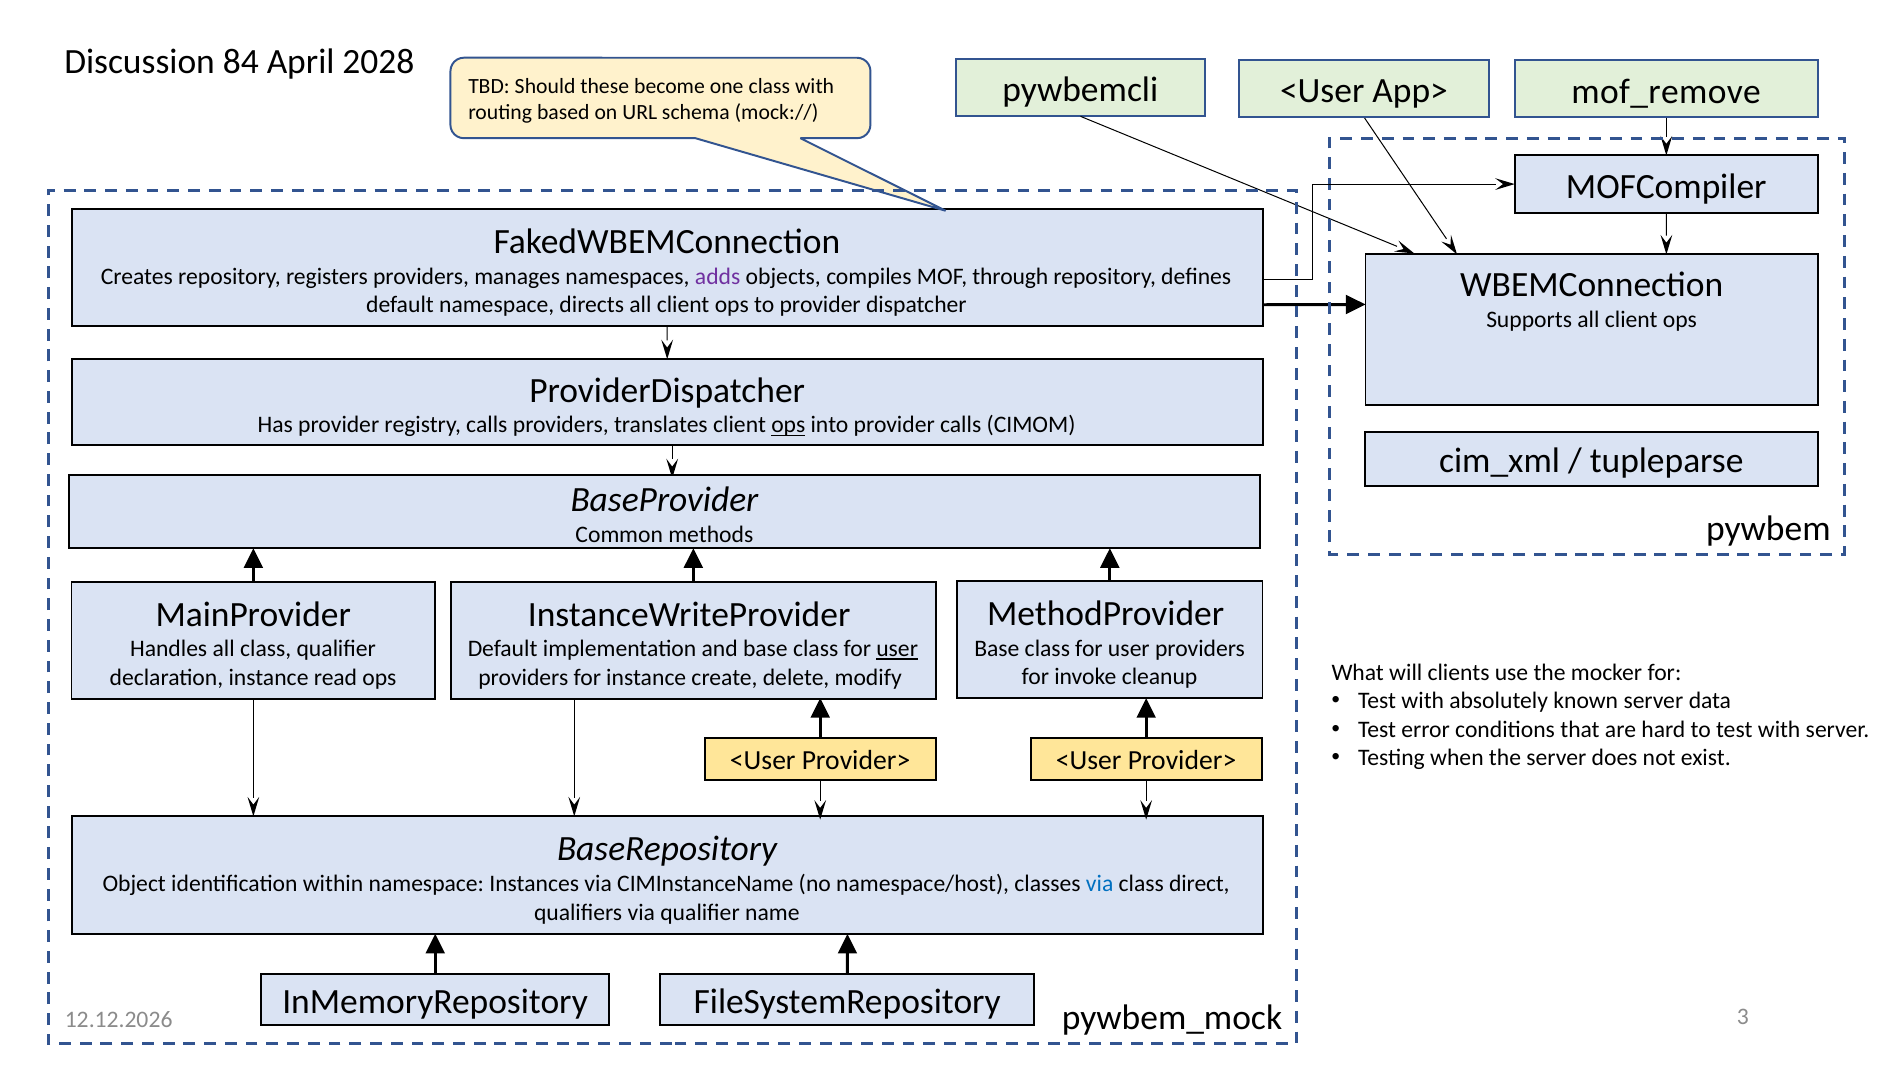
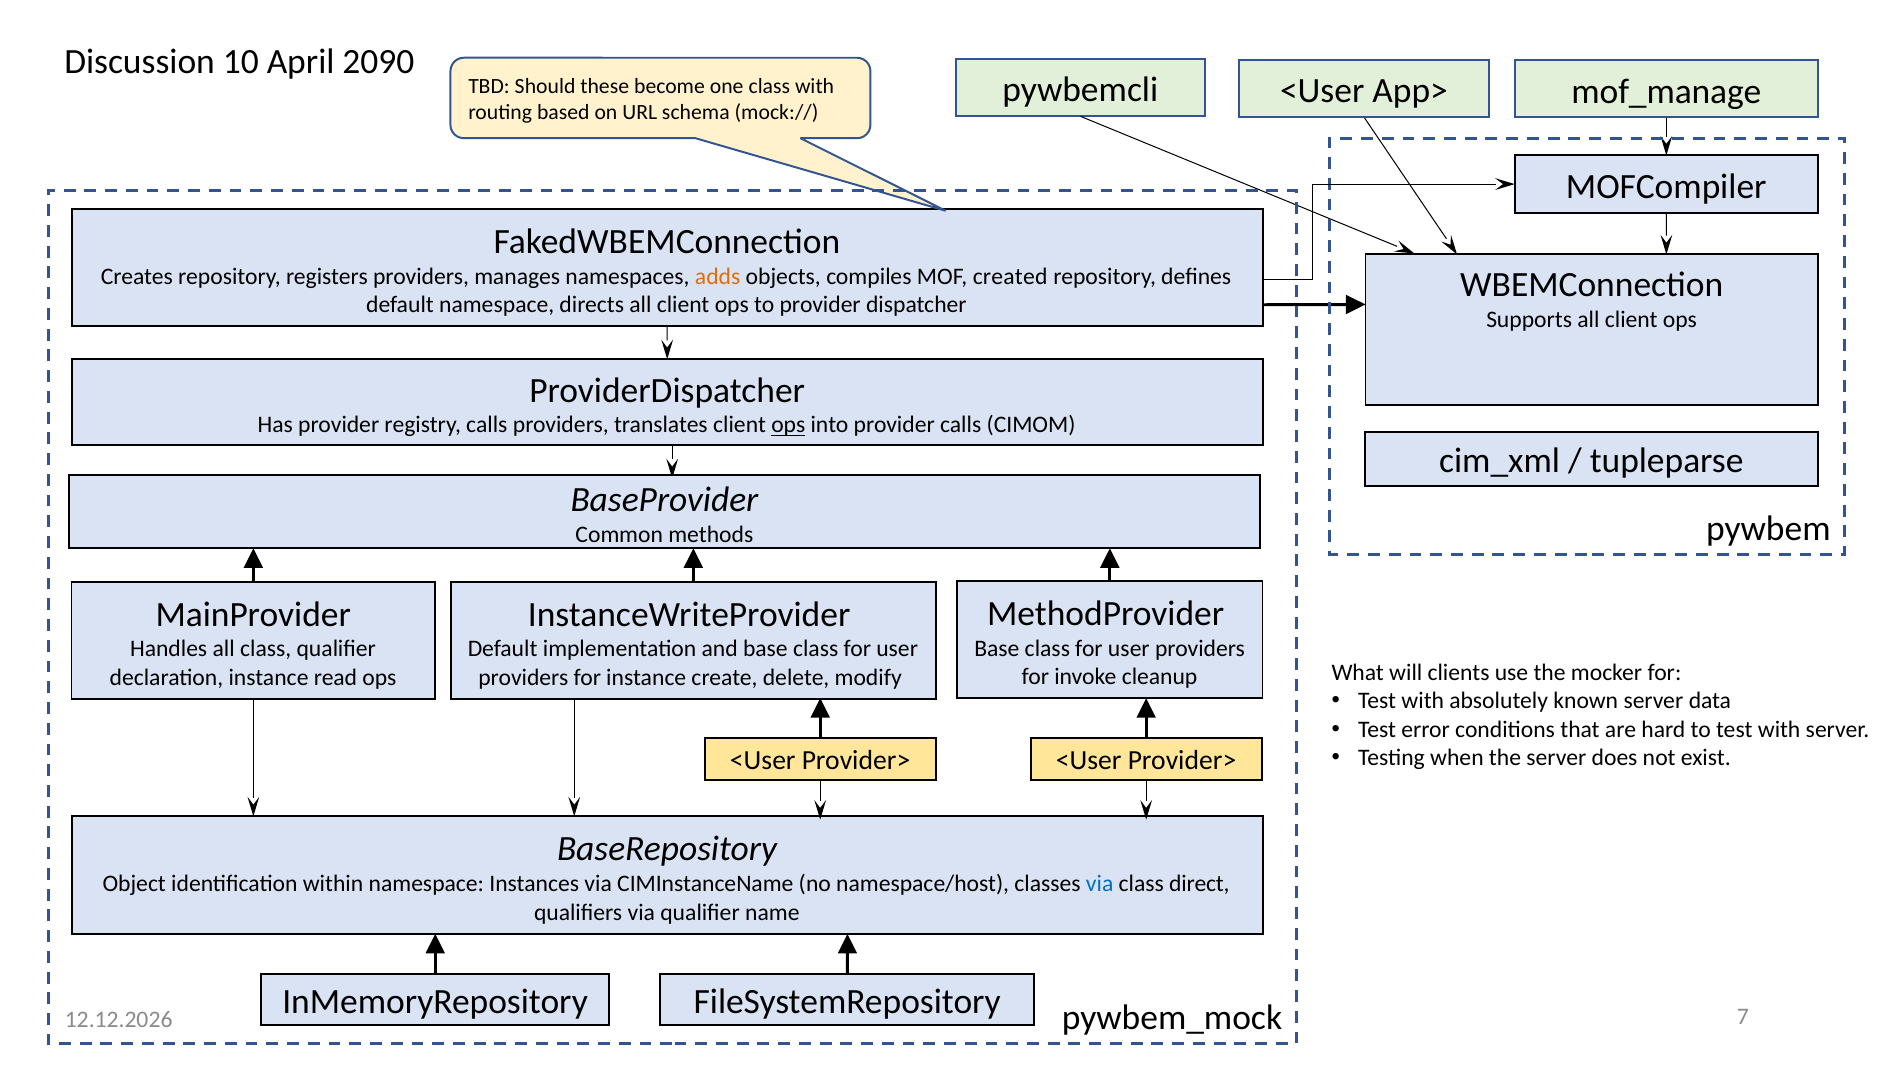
84: 84 -> 10 (241, 62)
2028: 2028 -> 2090 (378, 62)
mof_remove: mof_remove -> mof_manage (1666, 91)
adds colour: purple -> orange (718, 276)
through: through -> created (1010, 276)
user underline: present -> none (897, 649)
3: 3 -> 7 (1743, 1017)
